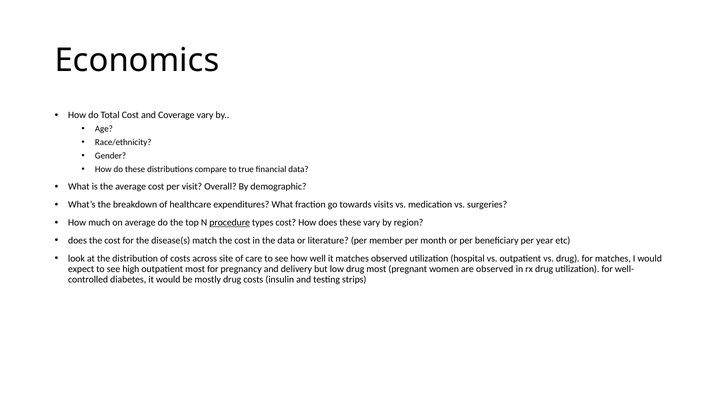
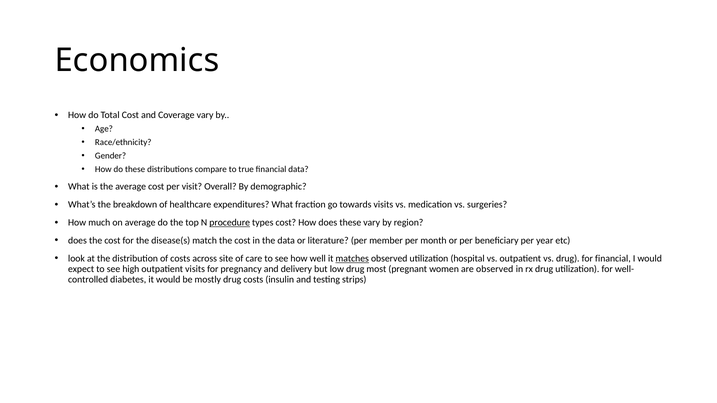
matches underline: none -> present (352, 259)
for matches: matches -> financial (613, 259)
outpatient most: most -> visits (195, 269)
